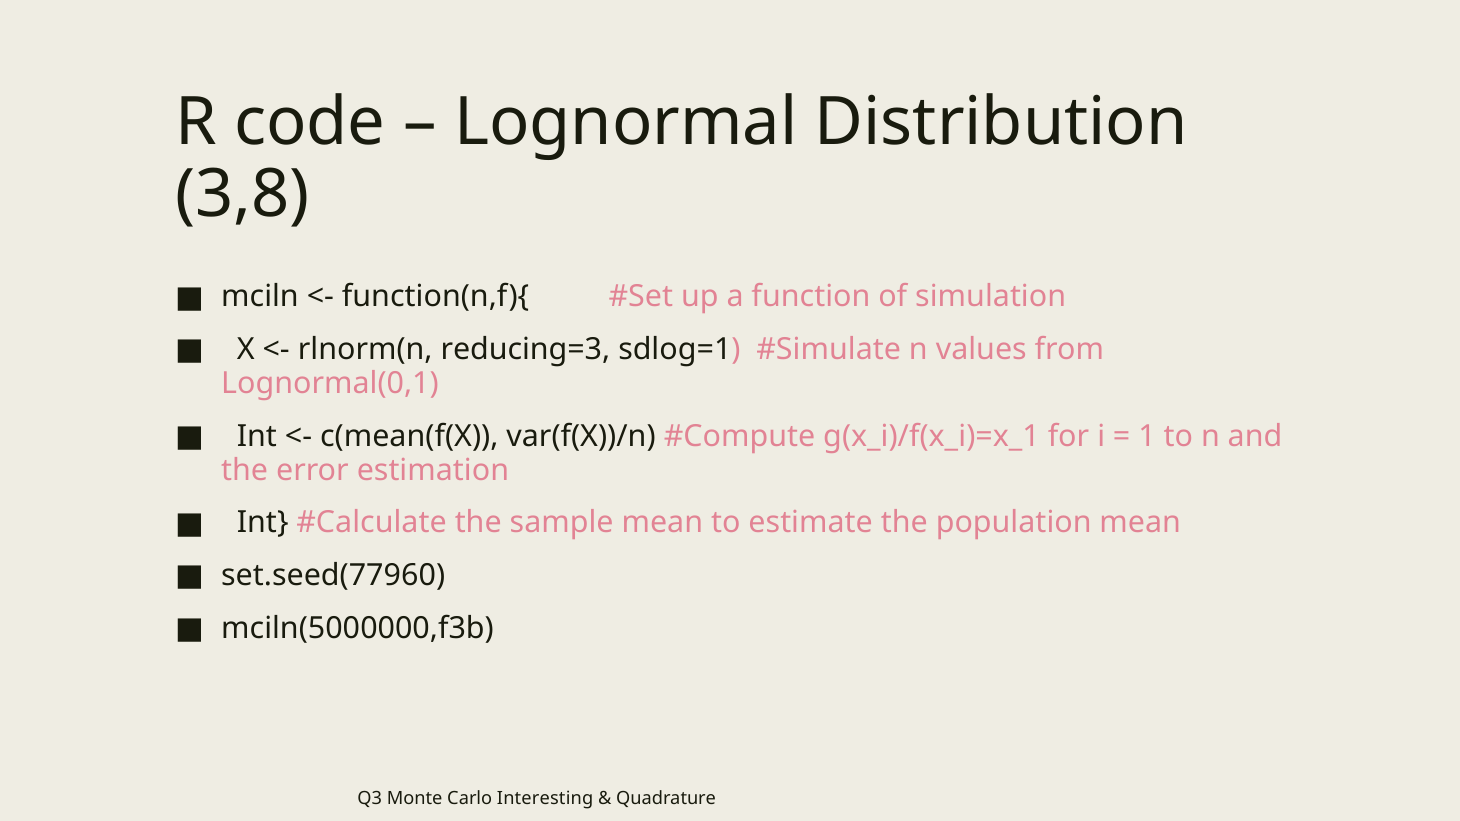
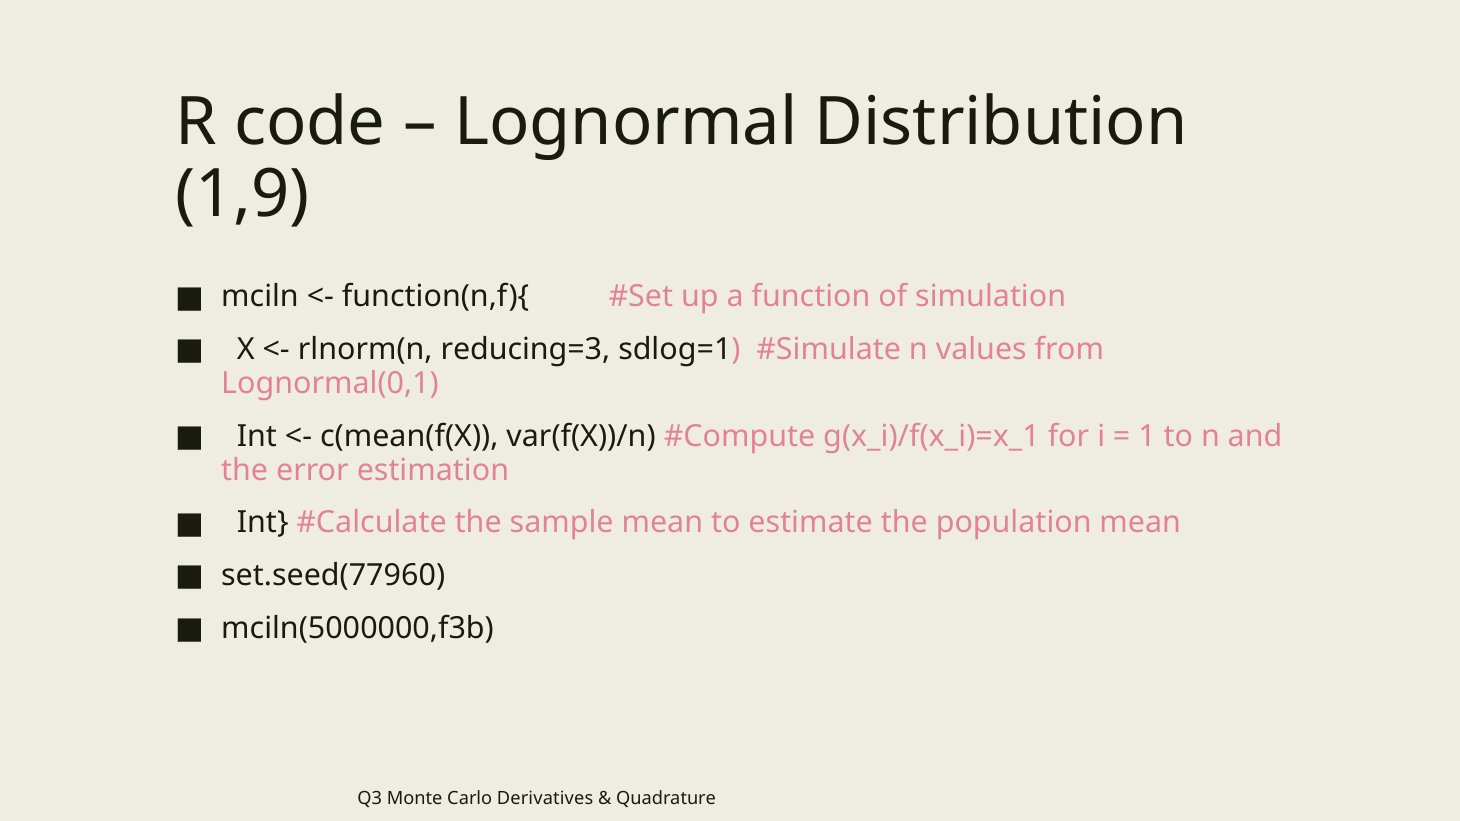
3,8: 3,8 -> 1,9 (242, 194)
Interesting: Interesting -> Derivatives (545, 798)
